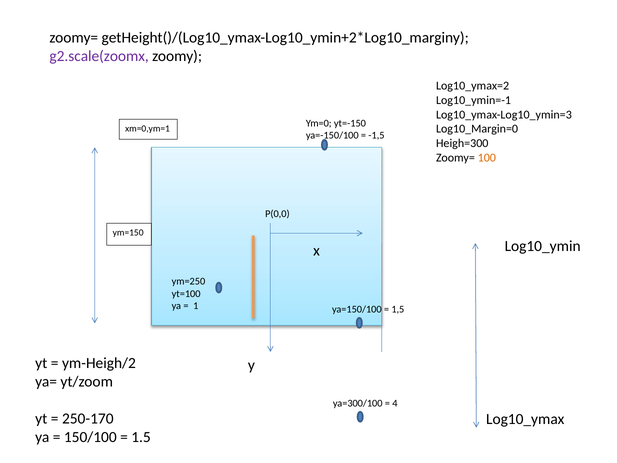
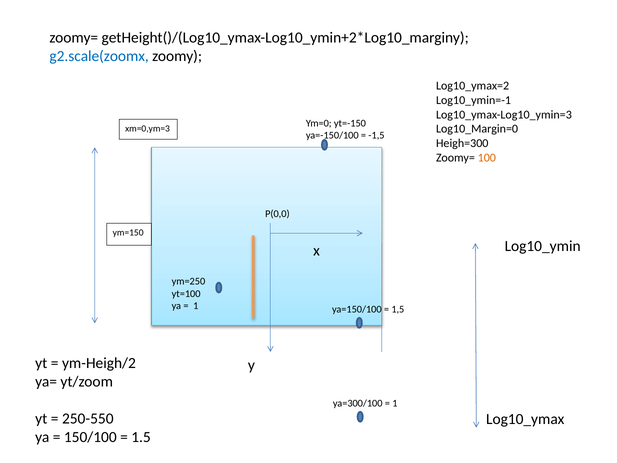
g2.scale(zoomx colour: purple -> blue (99, 56)
xm=0,ym=1: xm=0,ym=1 -> xm=0,ym=3 (148, 129)
4: 4 -> 1 (395, 403)
250-170: 250-170 -> 250-550 (88, 418)
